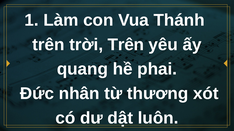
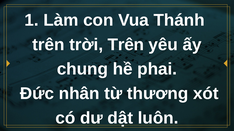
quang: quang -> chung (82, 69)
